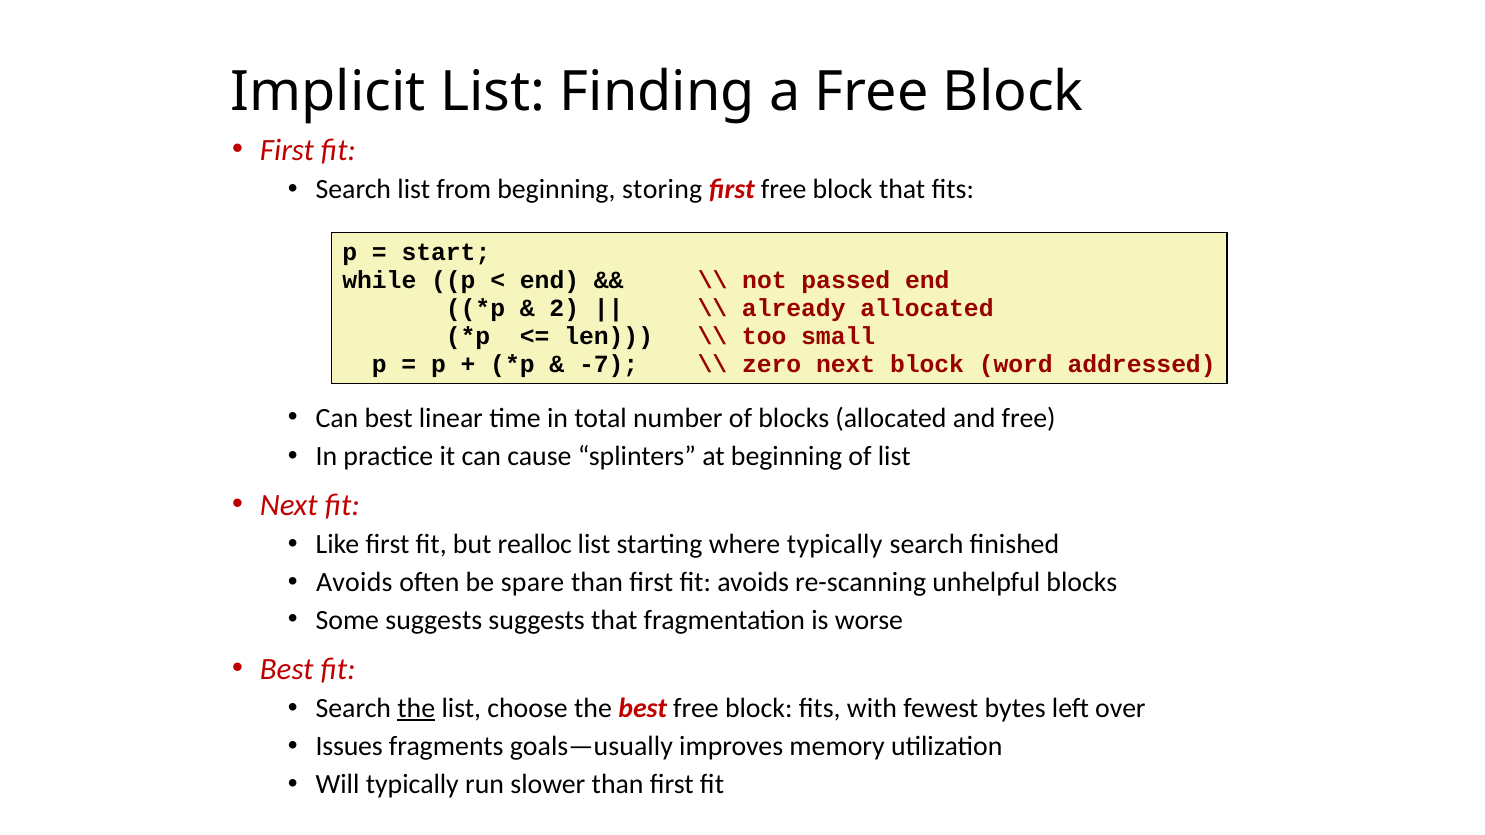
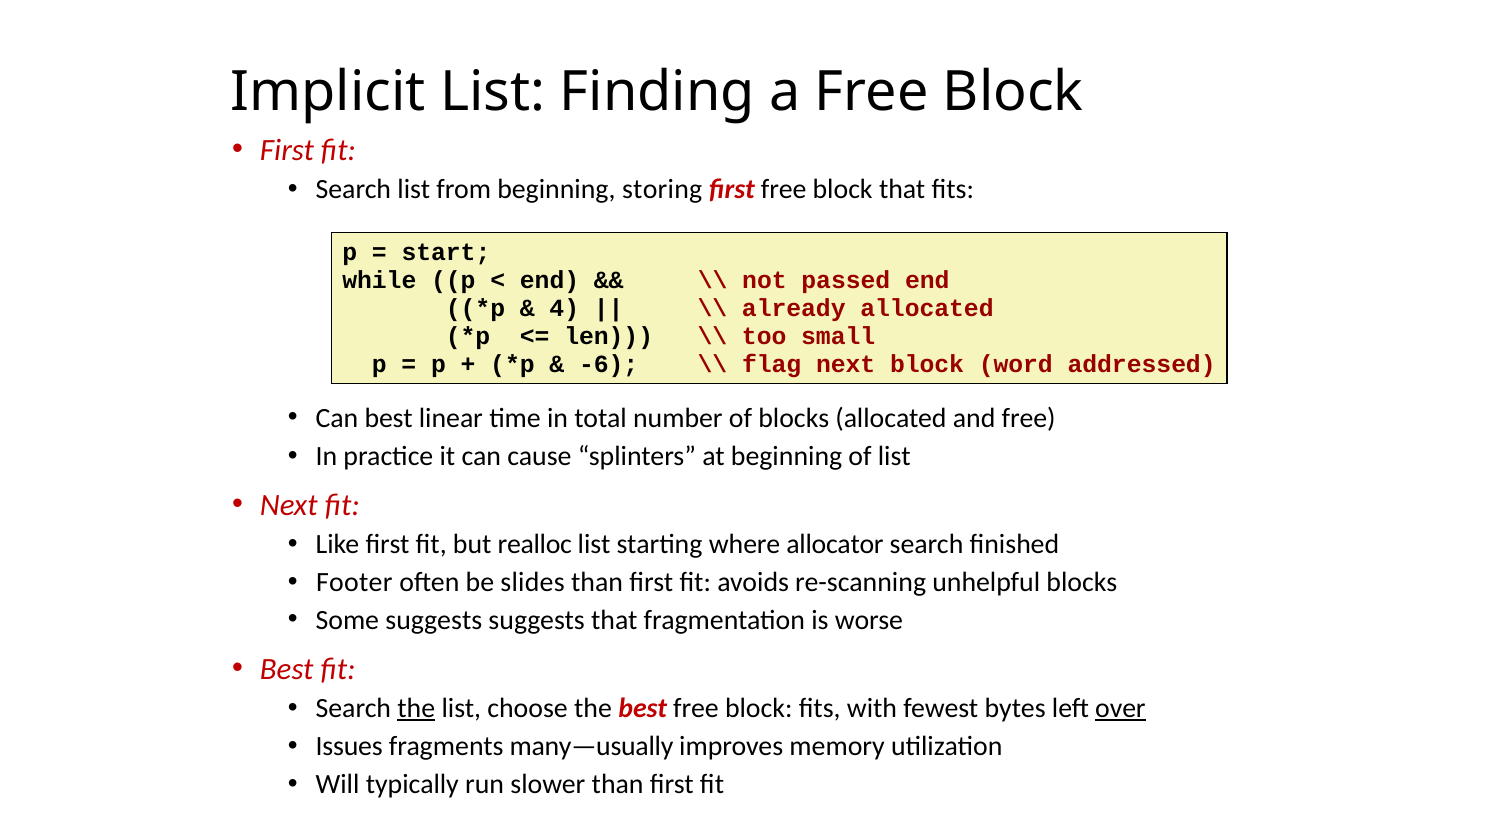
2: 2 -> 4 (564, 308)
-7: -7 -> -6 (609, 364)
zero: zero -> flag (772, 364)
where typically: typically -> allocator (835, 545)
Avoids: Avoids -> Footer (354, 582)
spare: spare -> slides (533, 582)
over underline: none -> present (1120, 709)
goals—usually: goals—usually -> many—usually (591, 747)
